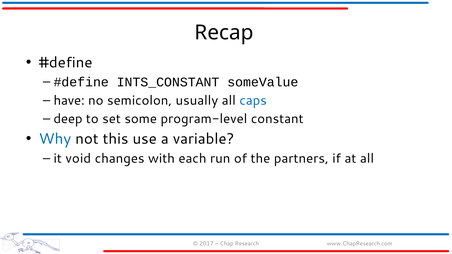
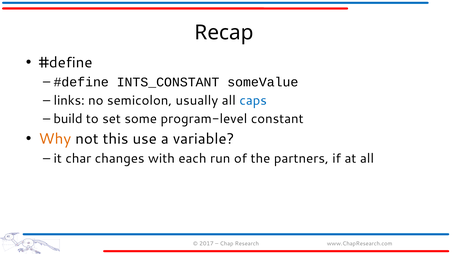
have: have -> links (69, 101)
deep: deep -> build (68, 119)
Why colour: blue -> orange (55, 139)
void: void -> char (78, 159)
